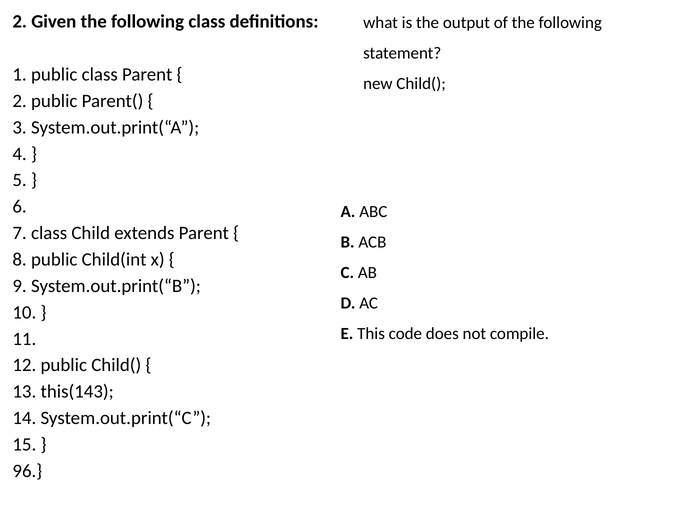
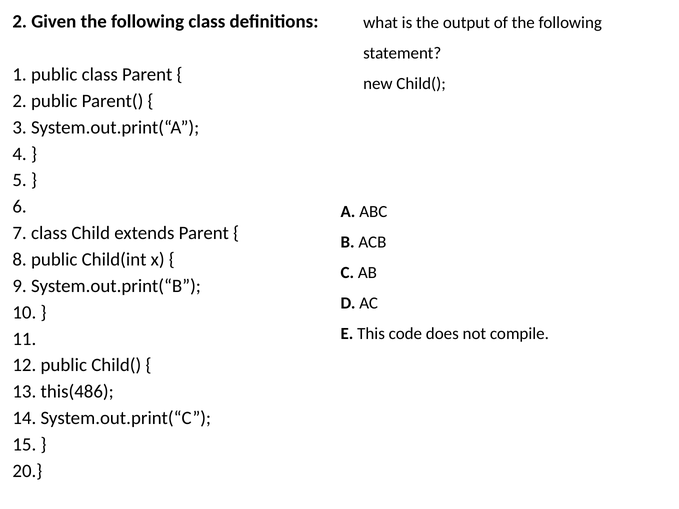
this(143: this(143 -> this(486 (77, 392)
96: 96 -> 20 (27, 471)
